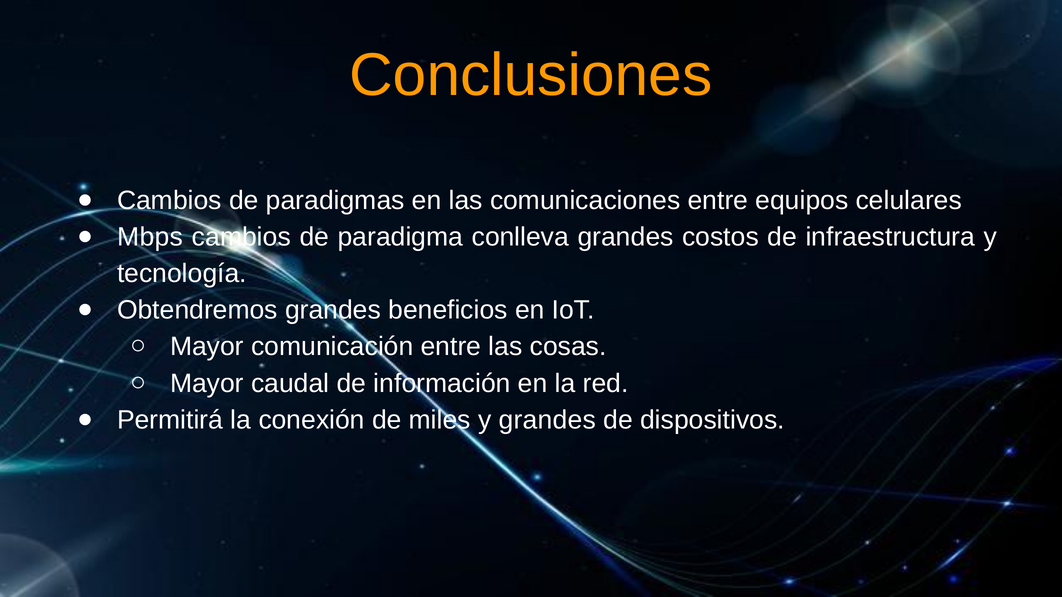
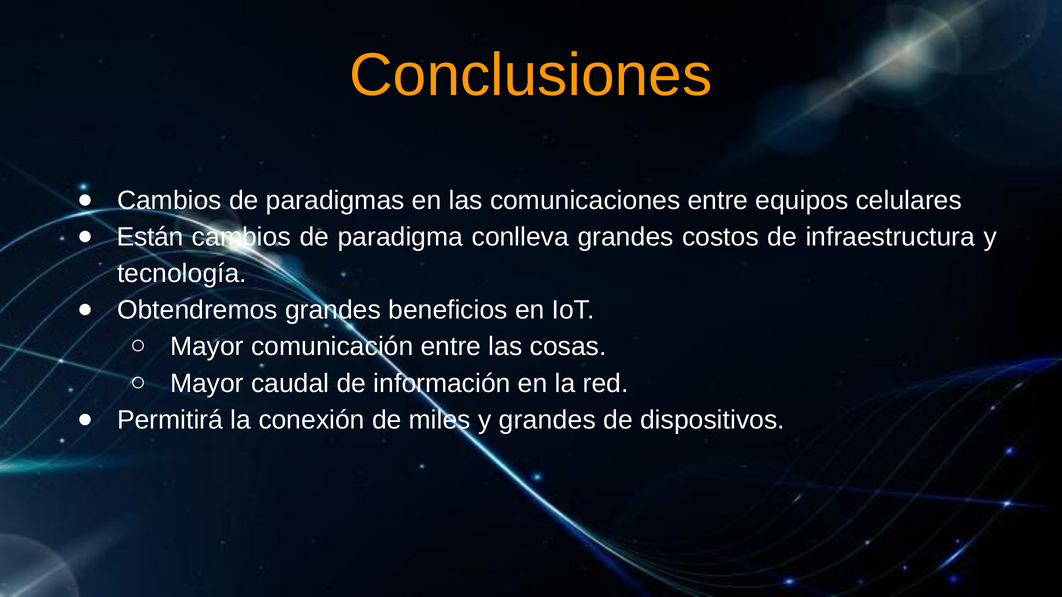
Mbps: Mbps -> Están (150, 237)
